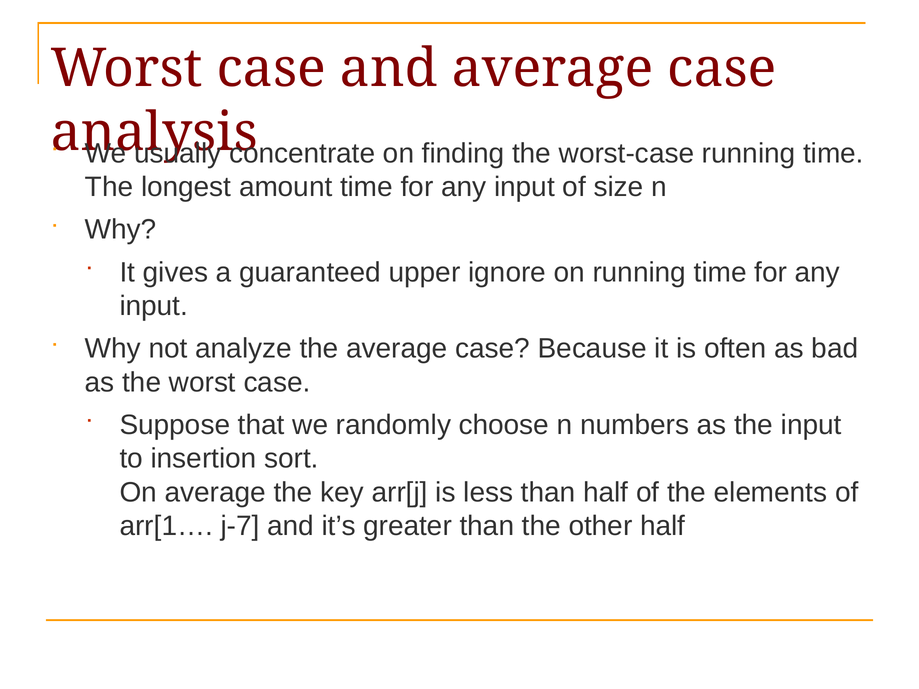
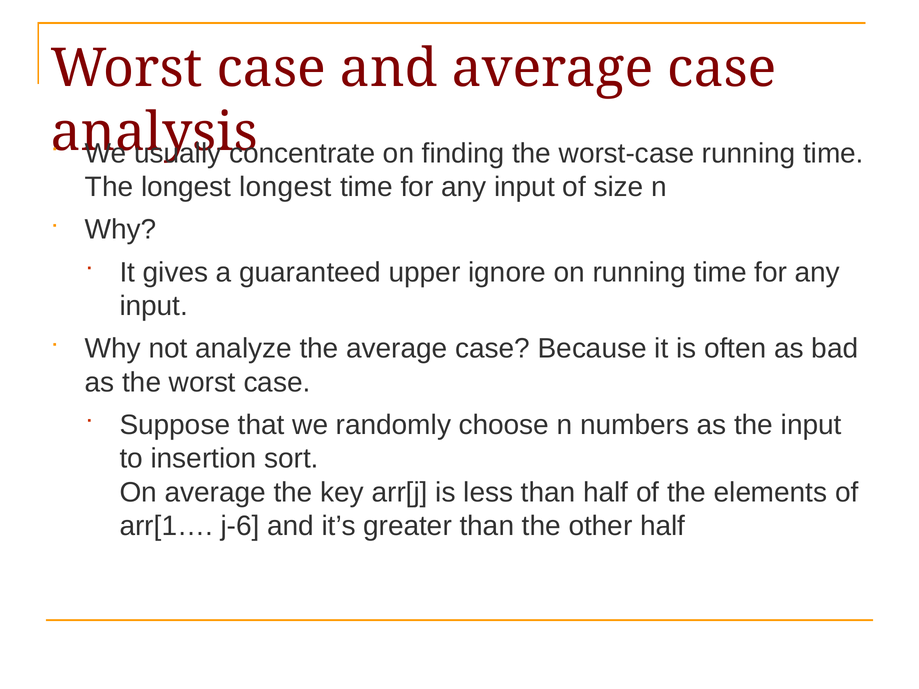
longest amount: amount -> longest (286, 187)
j-7: j-7 -> j-6 (240, 526)
